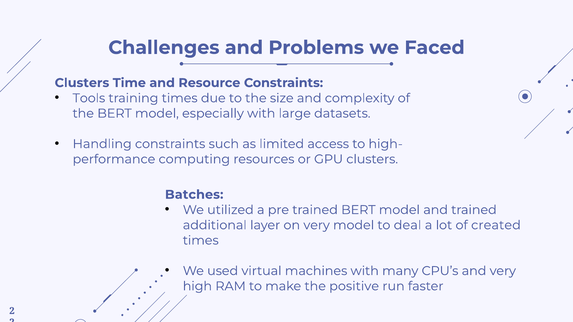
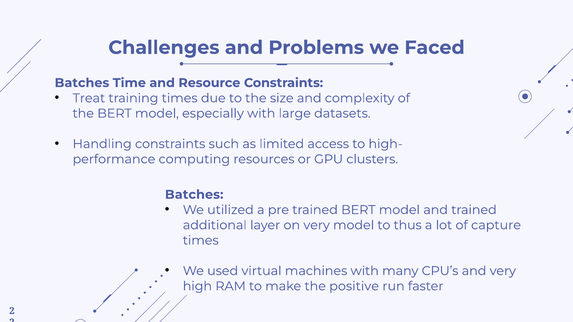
Clusters: Clusters -> Batches (82, 83)
Tools: Tools -> Treat (89, 98)
deal: deal -> thus (408, 225)
created: created -> capture (496, 225)
